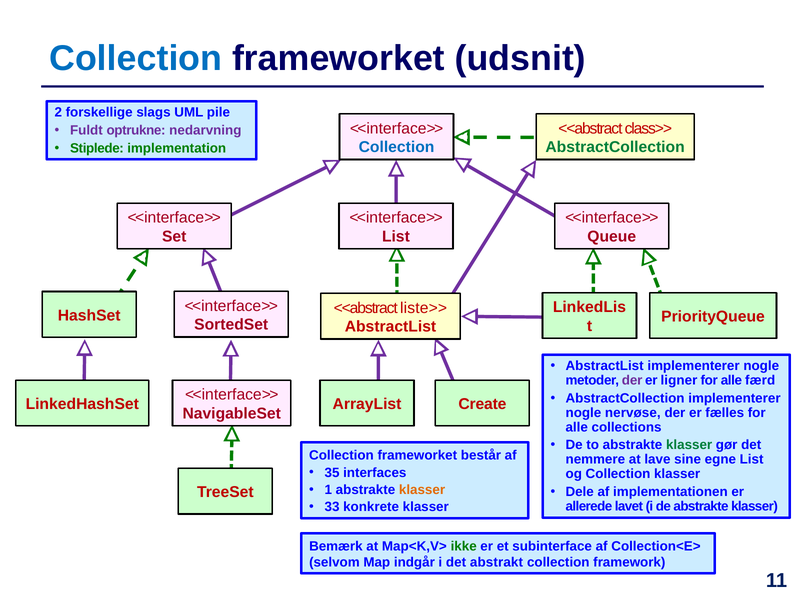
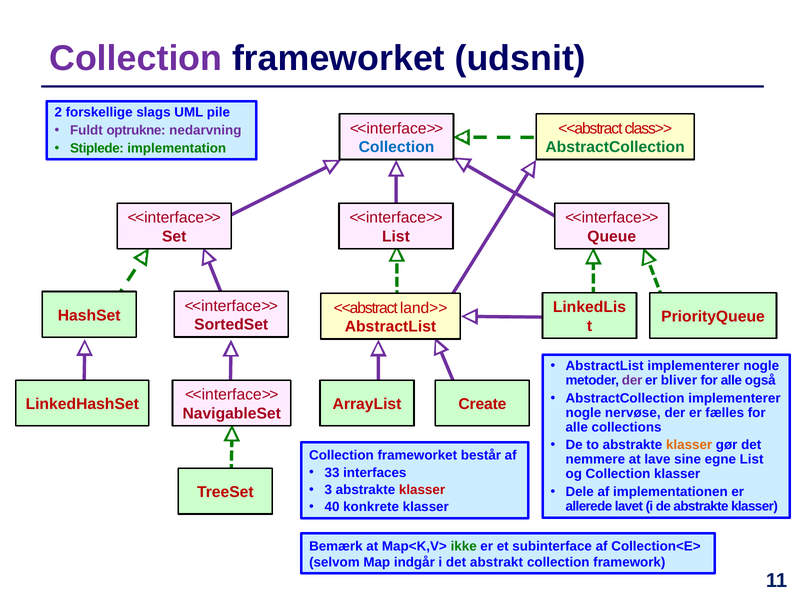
Collection colour: blue -> purple (136, 59)
liste>>: liste>> -> land>> (424, 308)
ligner: ligner -> bliver (679, 380)
færd: færd -> også (760, 380)
klasser colour: green -> orange (689, 445)
35: 35 -> 33 (332, 472)
1: 1 -> 3 (328, 490)
klasser colour: orange -> red (422, 490)
33: 33 -> 40 (332, 507)
